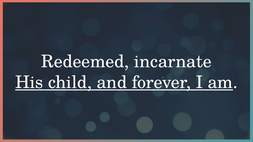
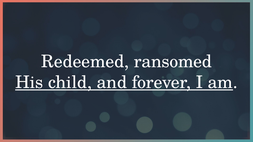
incarnate: incarnate -> ransomed (173, 62)
